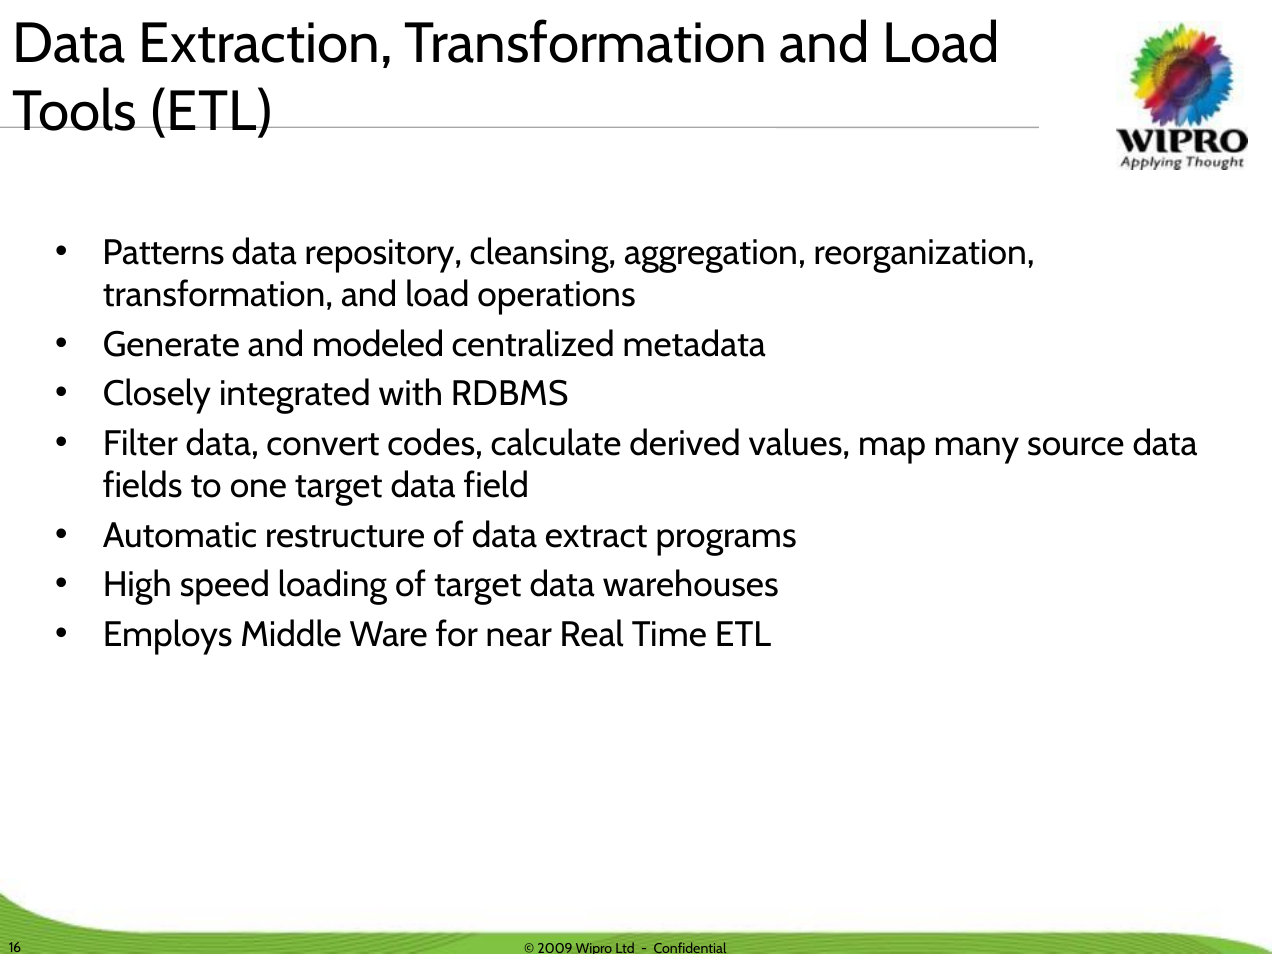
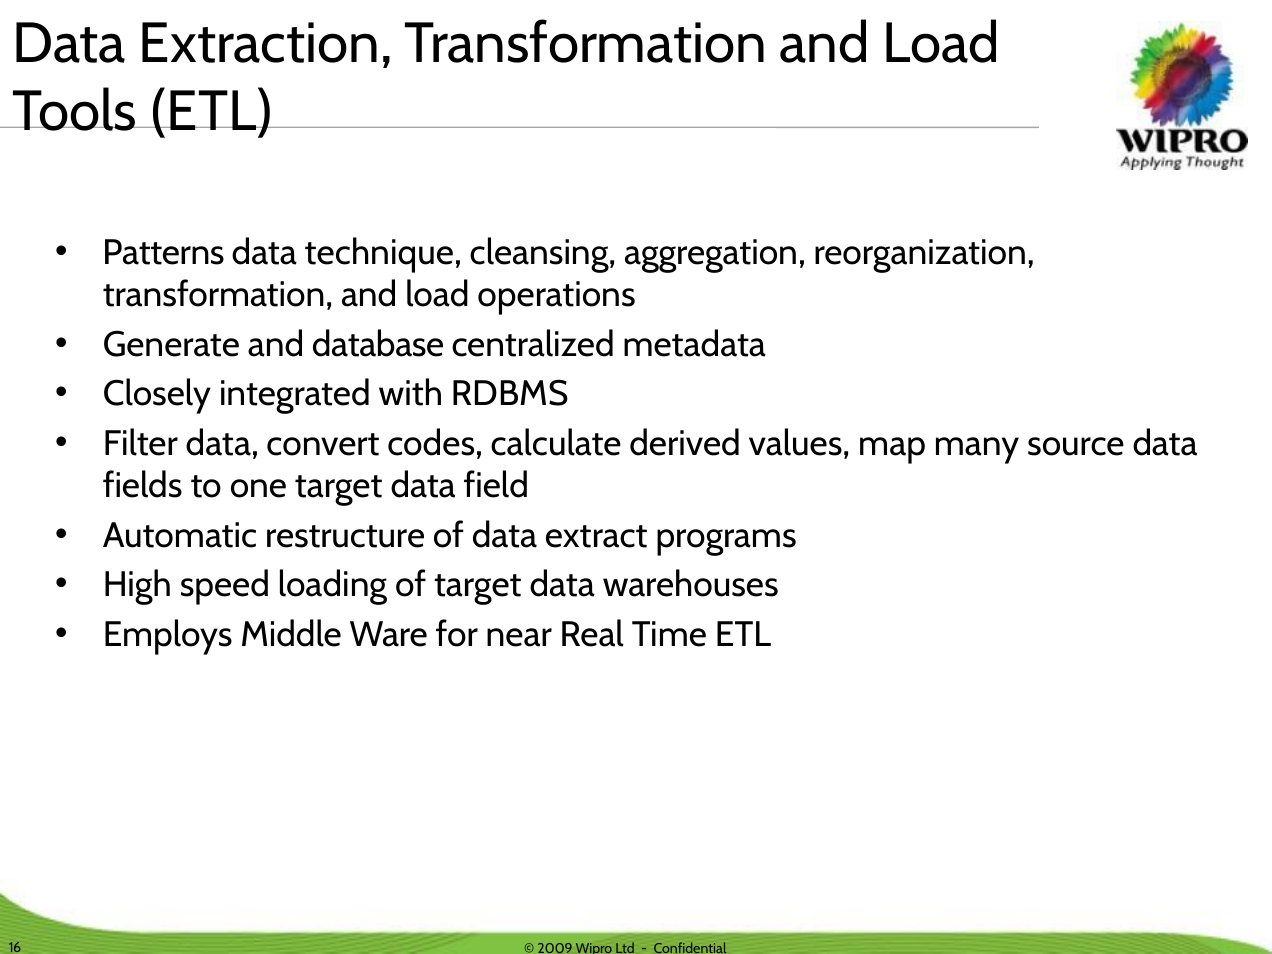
repository: repository -> technique (383, 253)
modeled: modeled -> database (378, 345)
